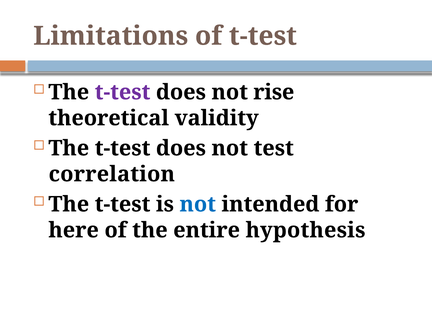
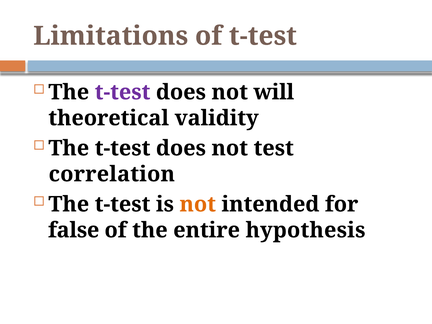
rise: rise -> will (274, 92)
not colour: blue -> orange (198, 204)
here: here -> false (74, 230)
